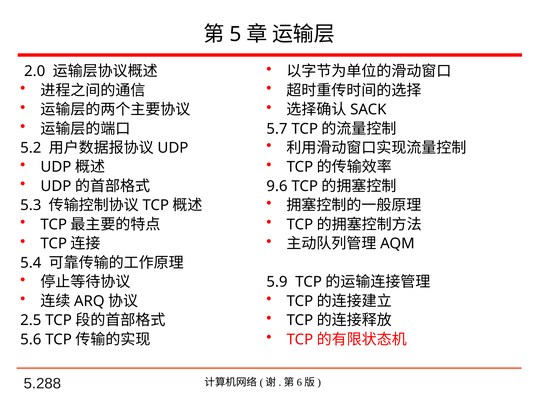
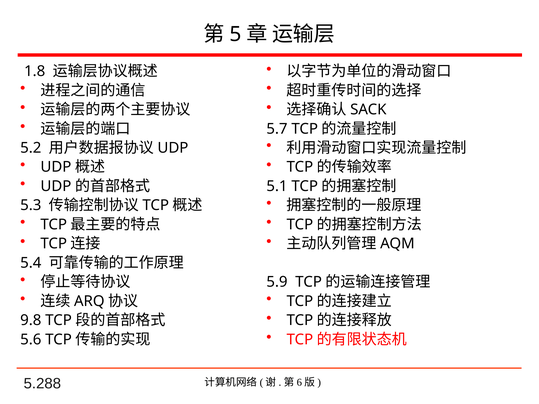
2.0: 2.0 -> 1.8 (35, 71)
9.6: 9.6 -> 5.1 (277, 186)
2.5: 2.5 -> 9.8 (31, 320)
